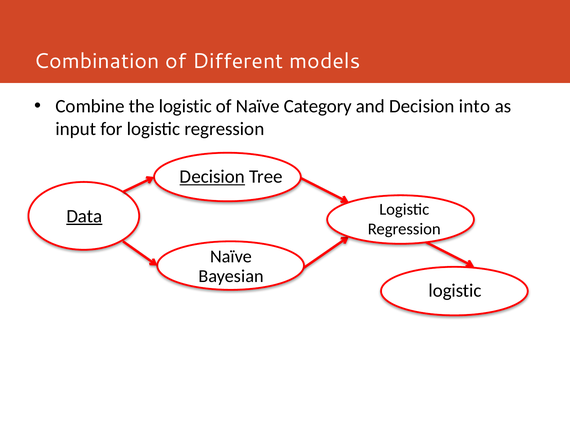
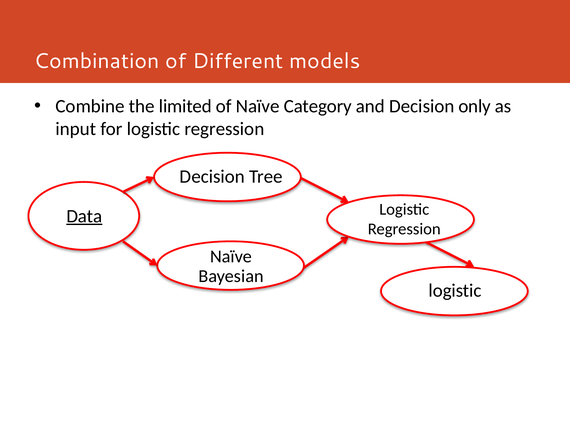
the logistic: logistic -> limited (185, 106)
into: into -> only (475, 106)
Decision underline: present -> none (212, 177)
